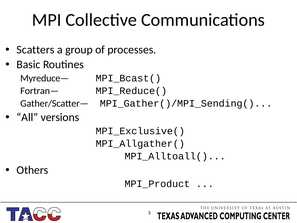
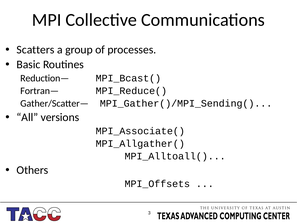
Myreduce—: Myreduce— -> Reduction— (45, 78)
MPI_Exclusive(: MPI_Exclusive( -> MPI_Associate( (140, 131)
MPI_Product: MPI_Product -> MPI_Offsets (157, 184)
